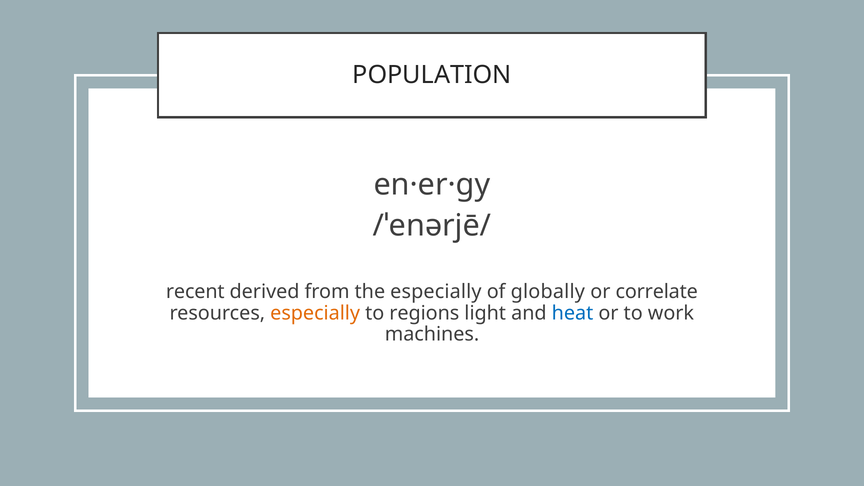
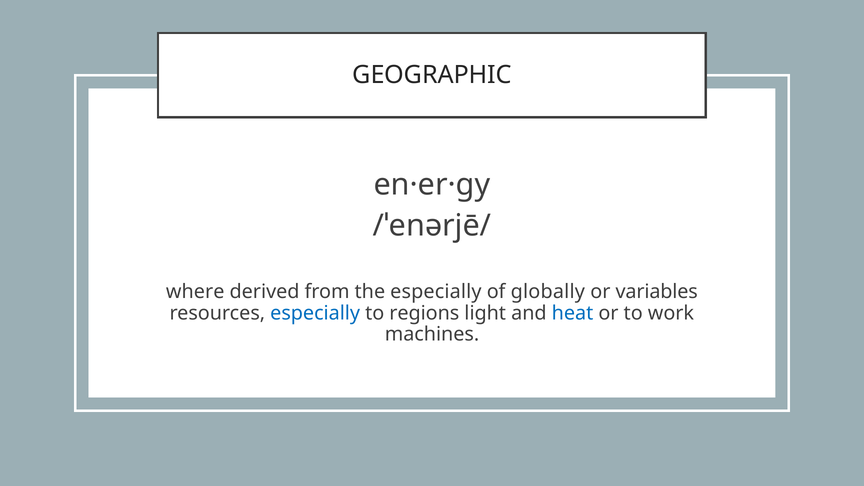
POPULATION: POPULATION -> GEOGRAPHIC (432, 75)
recent: recent -> where (195, 292)
correlate: correlate -> variables (657, 292)
especially colour: orange -> blue (315, 313)
